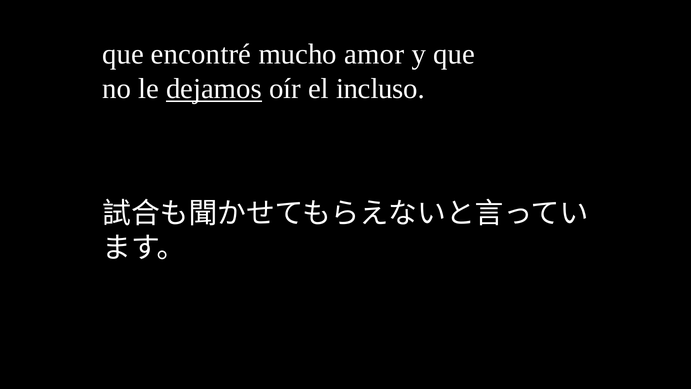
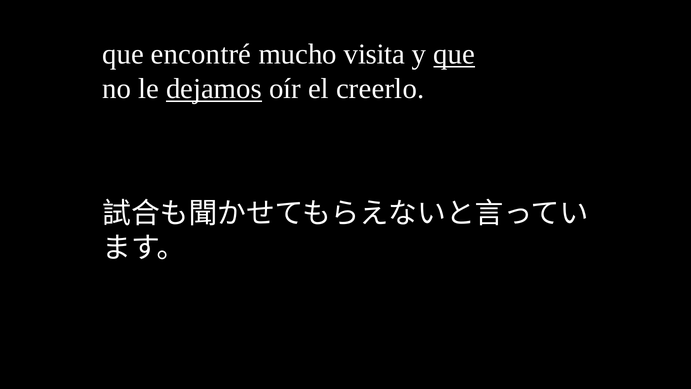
amor: amor -> visita (374, 54)
que underline: none -> present (454, 54)
incluso: incluso -> creerlo (380, 89)
